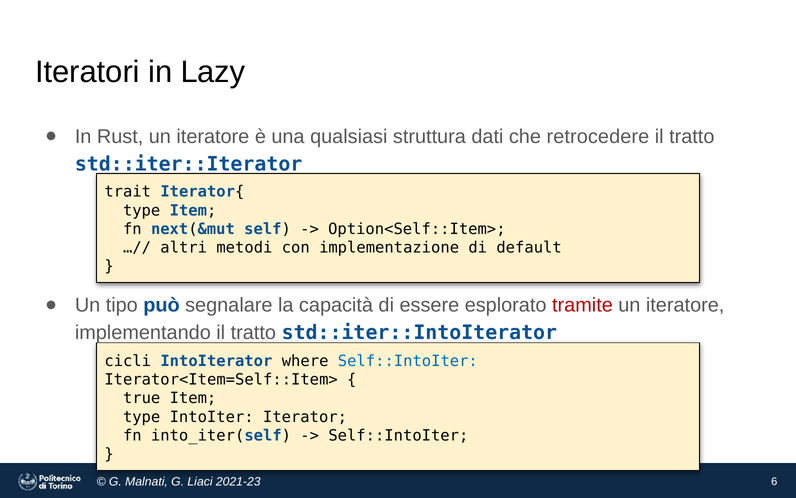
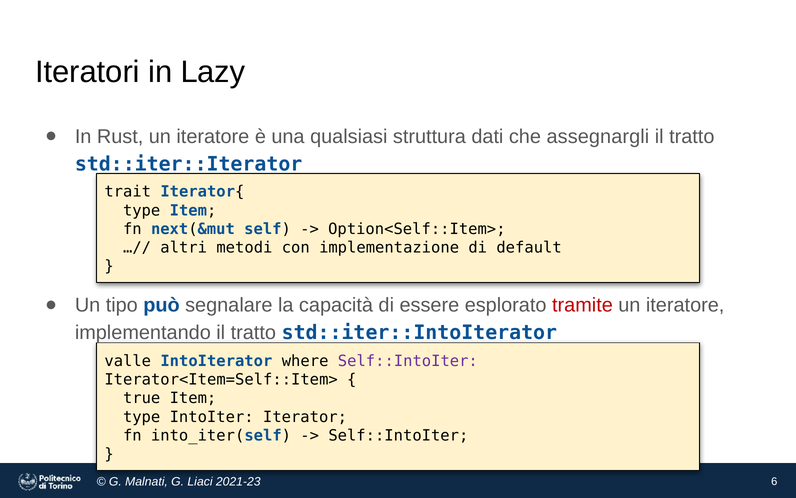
retrocedere: retrocedere -> assegnargli (598, 136)
cicli: cicli -> valle (128, 361)
Self::IntoIter colour: blue -> purple (408, 361)
